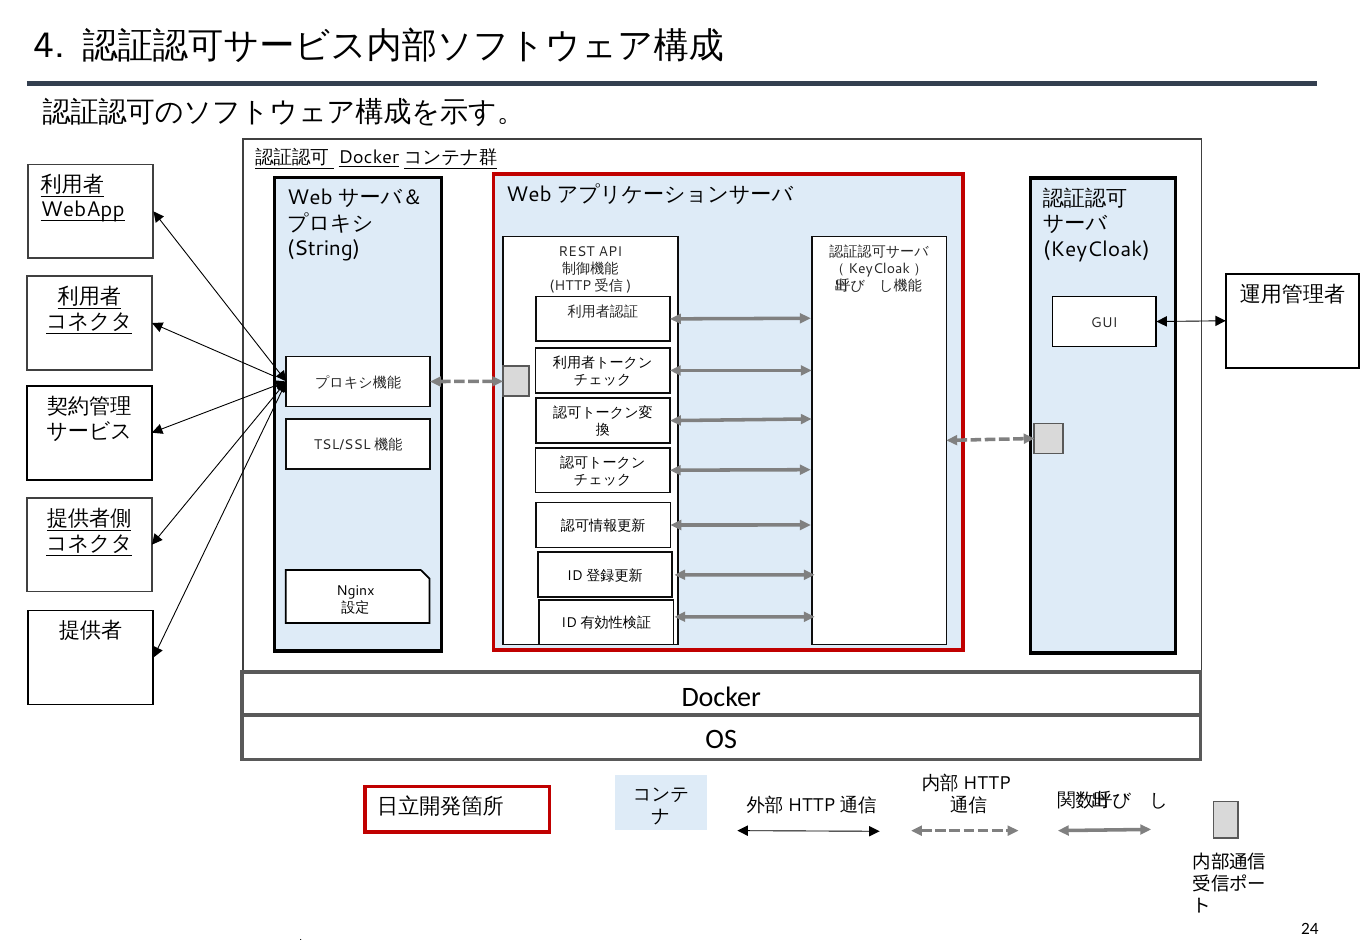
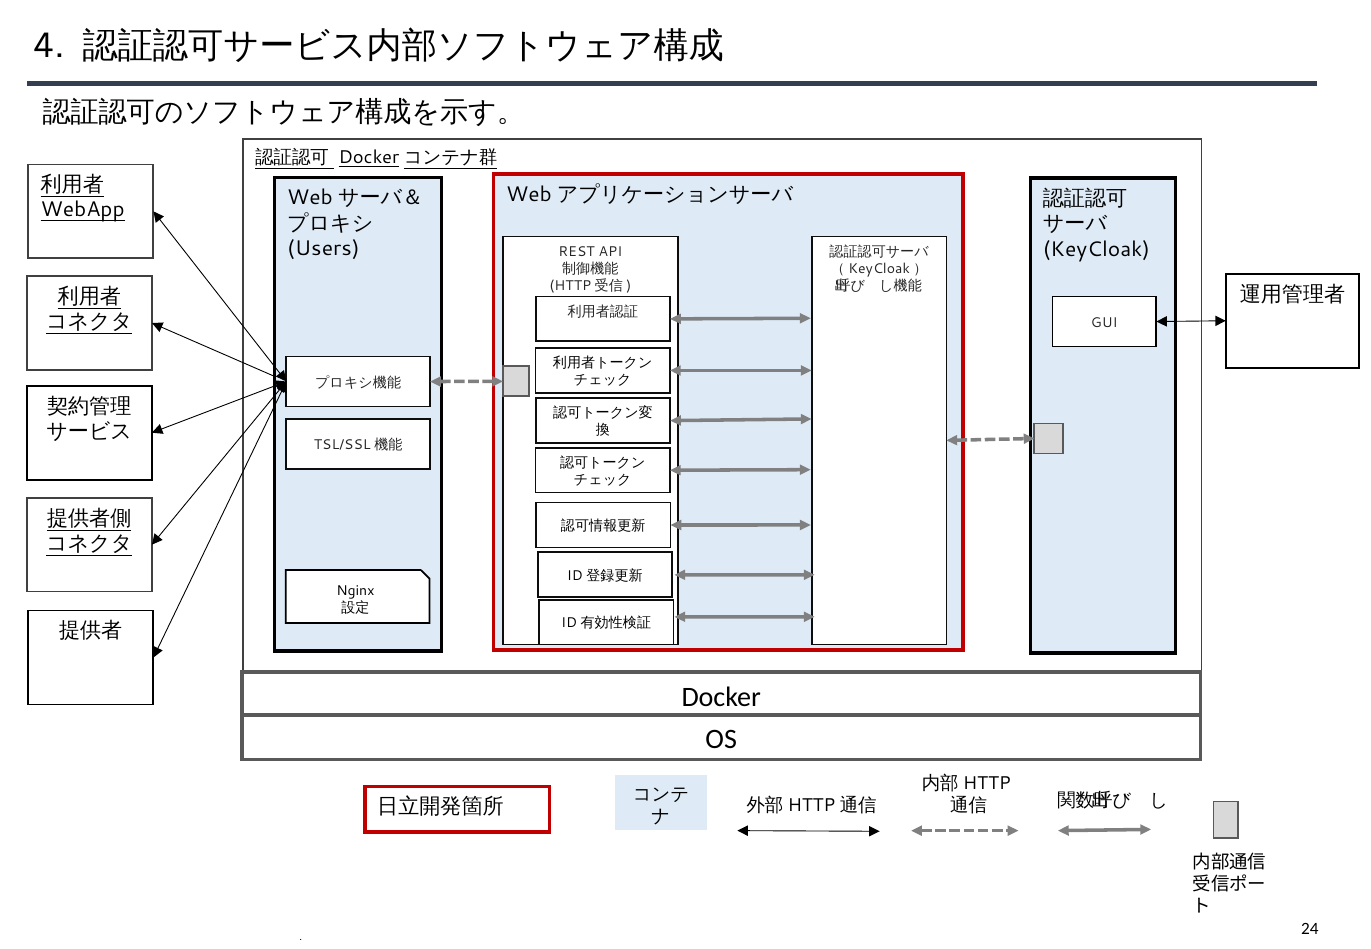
String: String -> Users (323, 248)
